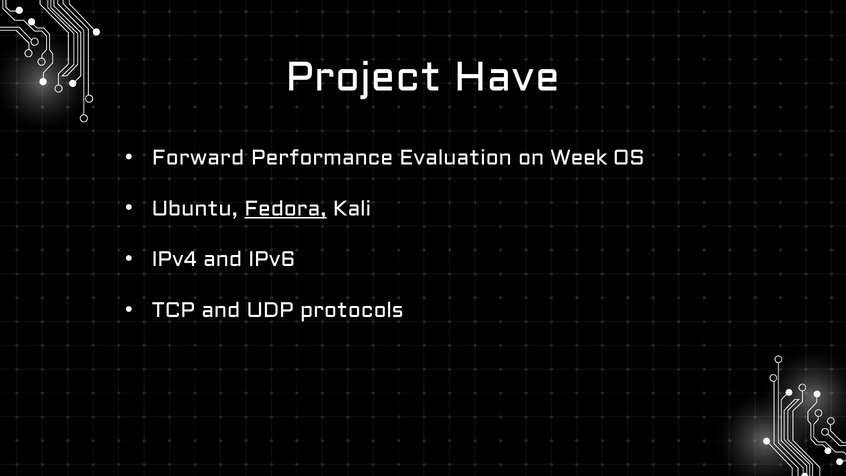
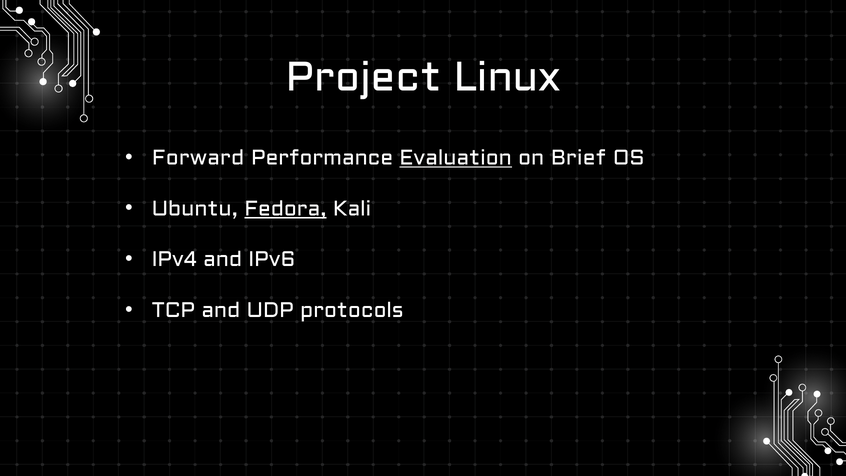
Have: Have -> Linux (507, 77)
Evaluation underline: none -> present (456, 158)
Week: Week -> Brief (579, 158)
